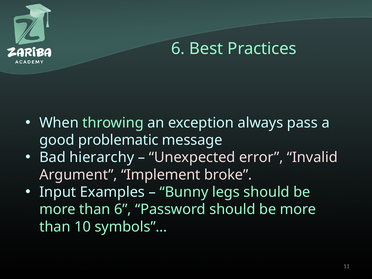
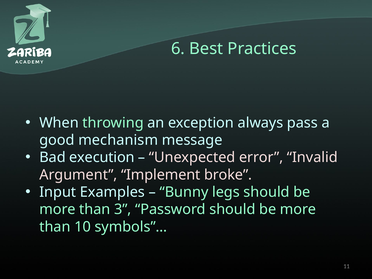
problematic: problematic -> mechanism (118, 140)
hierarchy: hierarchy -> execution (102, 157)
than 6: 6 -> 3 (123, 209)
